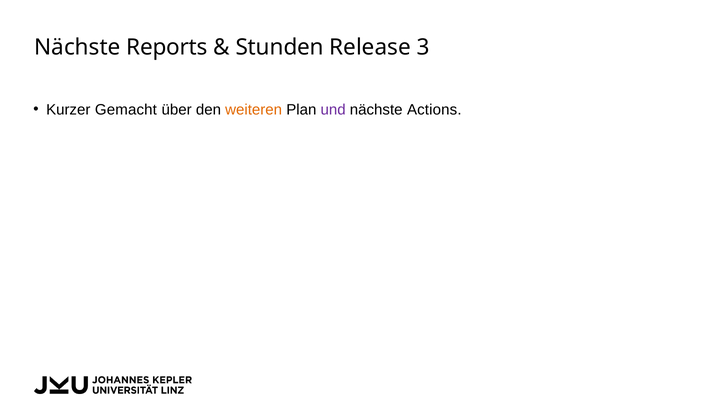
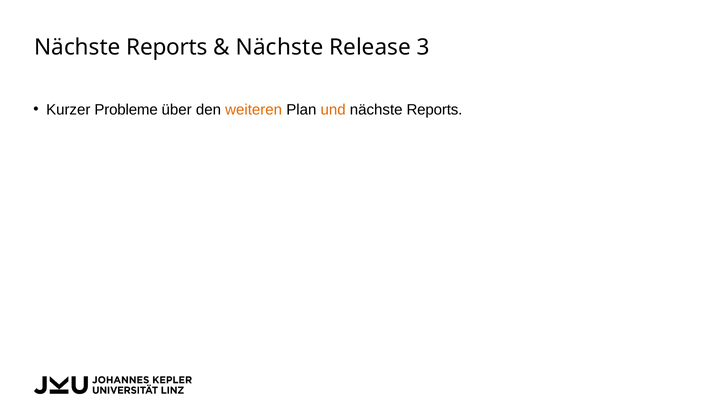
Stunden: Stunden -> Nächste (280, 47)
Gemacht: Gemacht -> Probleme (126, 110)
und colour: purple -> orange (333, 110)
Actions: Actions -> Reports (434, 110)
